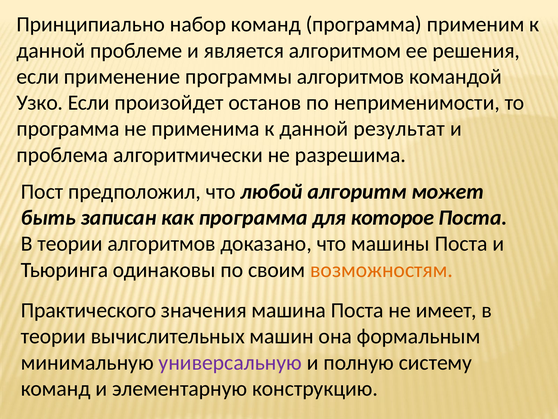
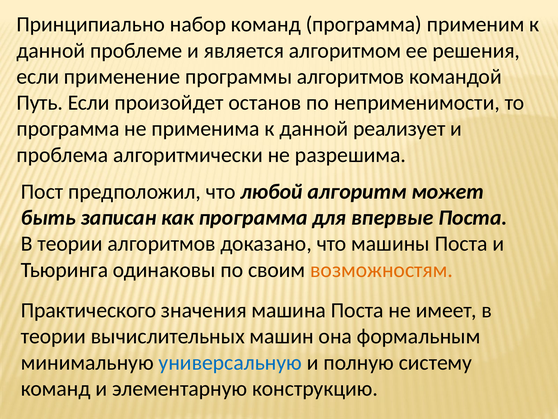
Узко: Узко -> Путь (40, 103)
результат: результат -> реализует (399, 129)
которое: которое -> впервые (392, 217)
универсальную colour: purple -> blue (230, 362)
